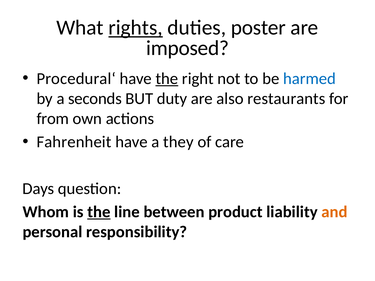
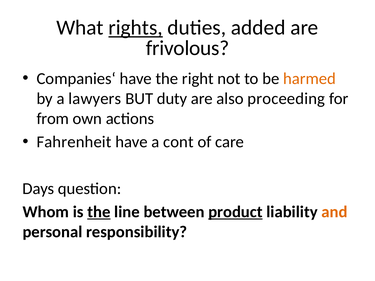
poster: poster -> added (258, 28)
imposed: imposed -> frivolous (188, 48)
Procedural‘: Procedural‘ -> Companies‘ (76, 79)
the underline: present -> none (167, 79)
harmed colour: blue -> orange (310, 79)
seconds: seconds -> lawyers (95, 99)
restaurants: restaurants -> proceeding (286, 99)
they: they -> cont (178, 142)
product underline: none -> present (235, 212)
